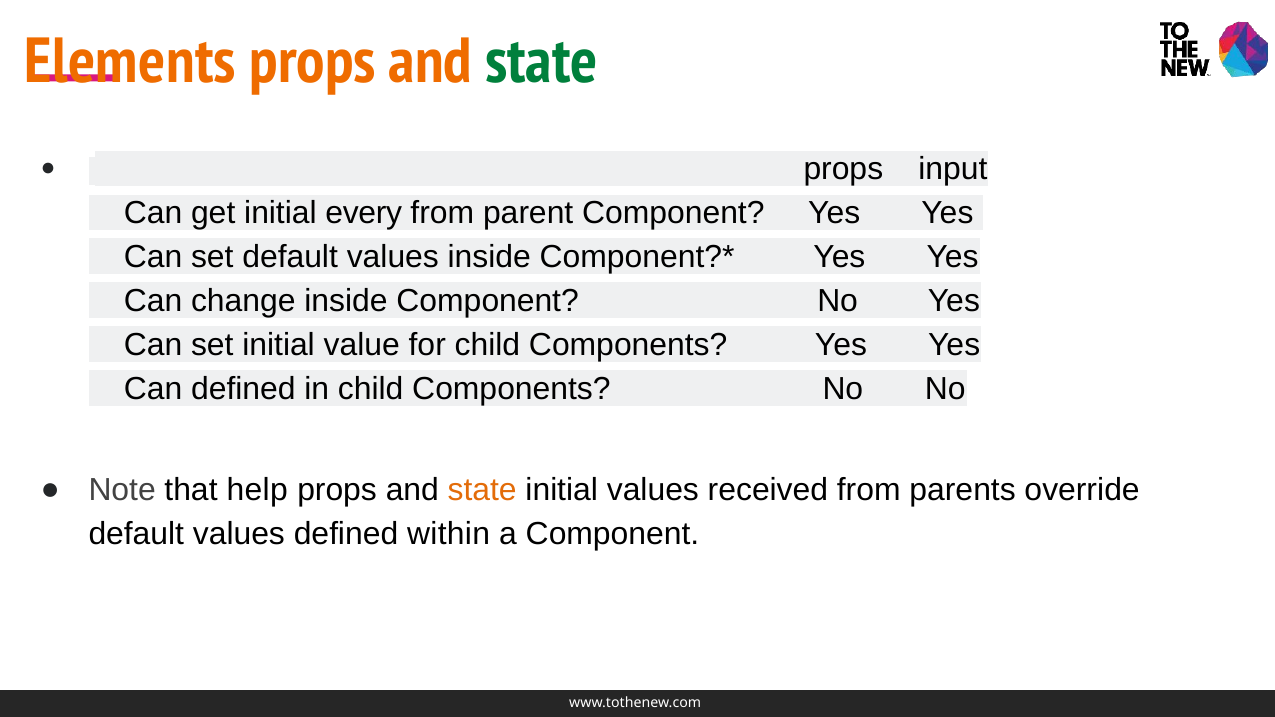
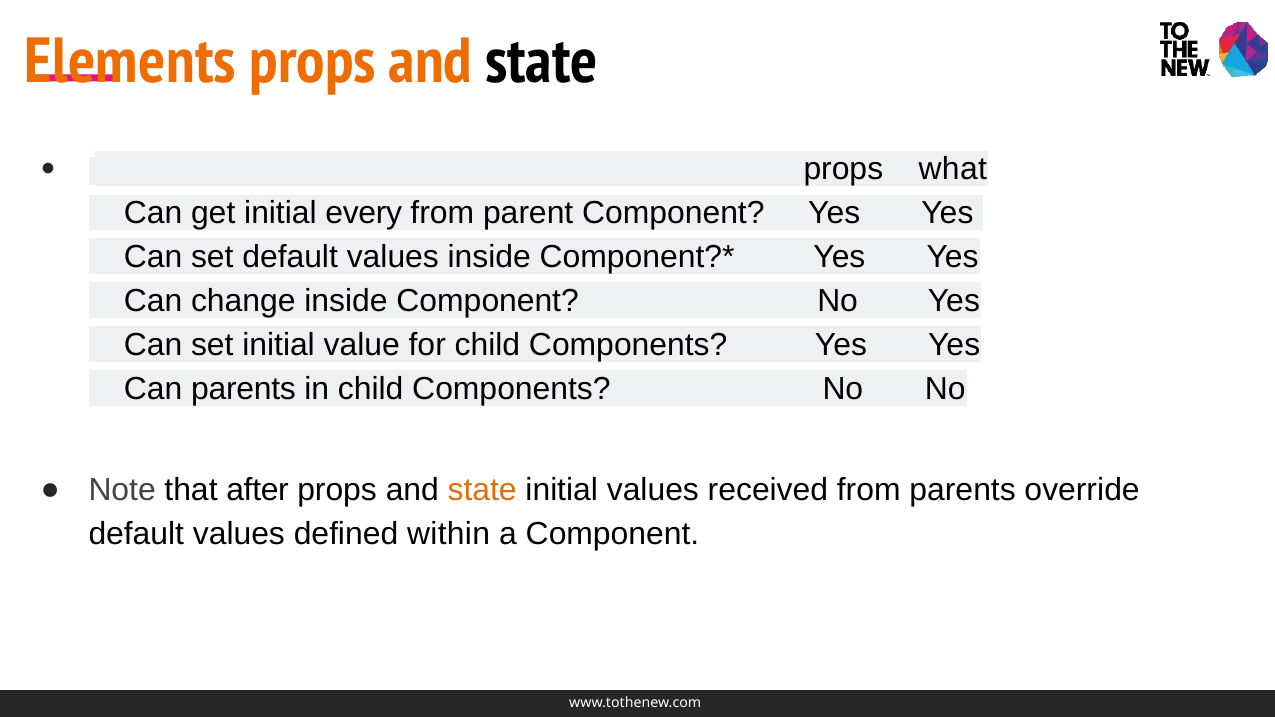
state colour: green -> black (542, 62)
input: input -> what (953, 169)
Can defined: defined -> parents (243, 389)
help: help -> after (258, 490)
